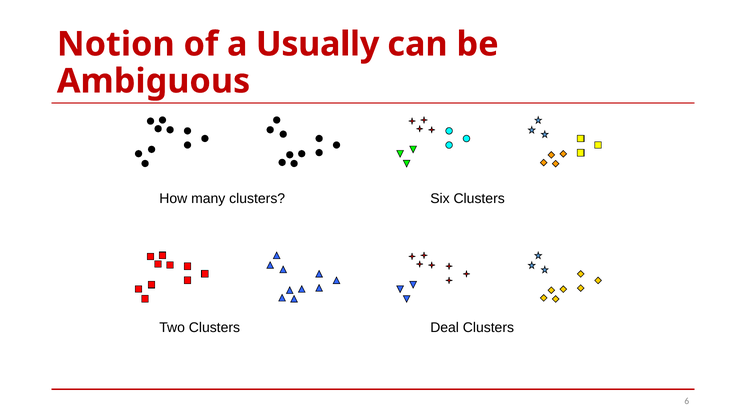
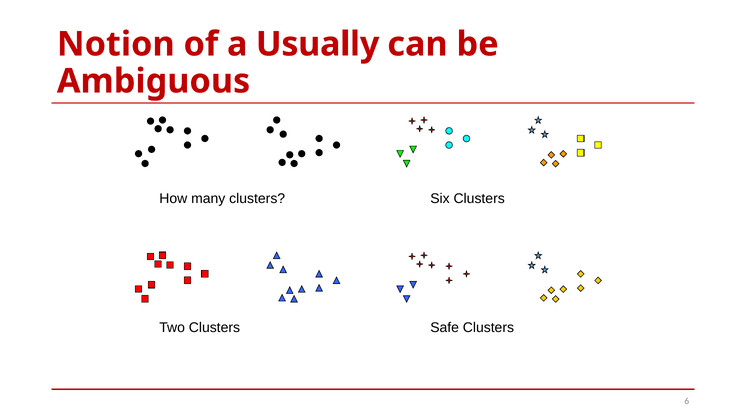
Deal: Deal -> Safe (445, 327)
